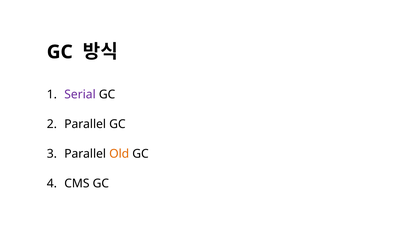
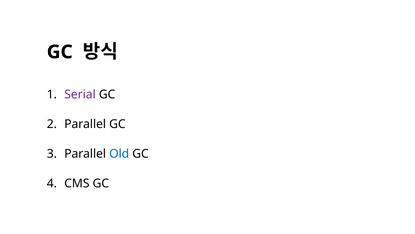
Old colour: orange -> blue (119, 153)
